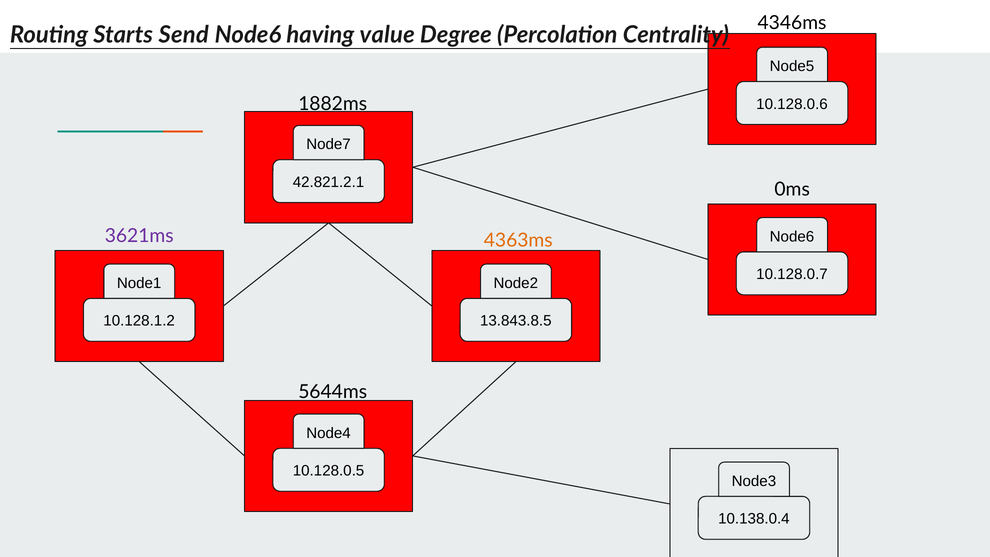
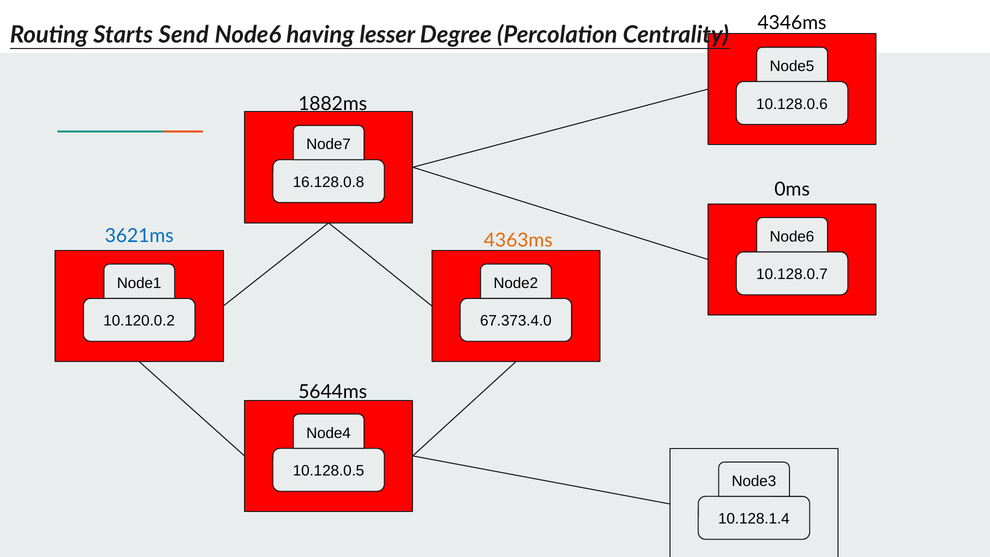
value: value -> lesser (387, 35)
42.821.2.1: 42.821.2.1 -> 16.128.0.8 (329, 182)
3621ms colour: purple -> blue (139, 236)
10.128.1.2: 10.128.1.2 -> 10.120.0.2 (139, 321)
13.843.8.5: 13.843.8.5 -> 67.373.4.0 (516, 321)
10.138.0.4: 10.138.0.4 -> 10.128.1.4 (754, 519)
